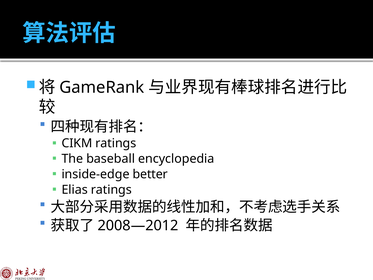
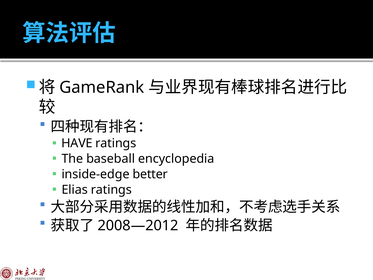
CIKM: CIKM -> HAVE (77, 143)
